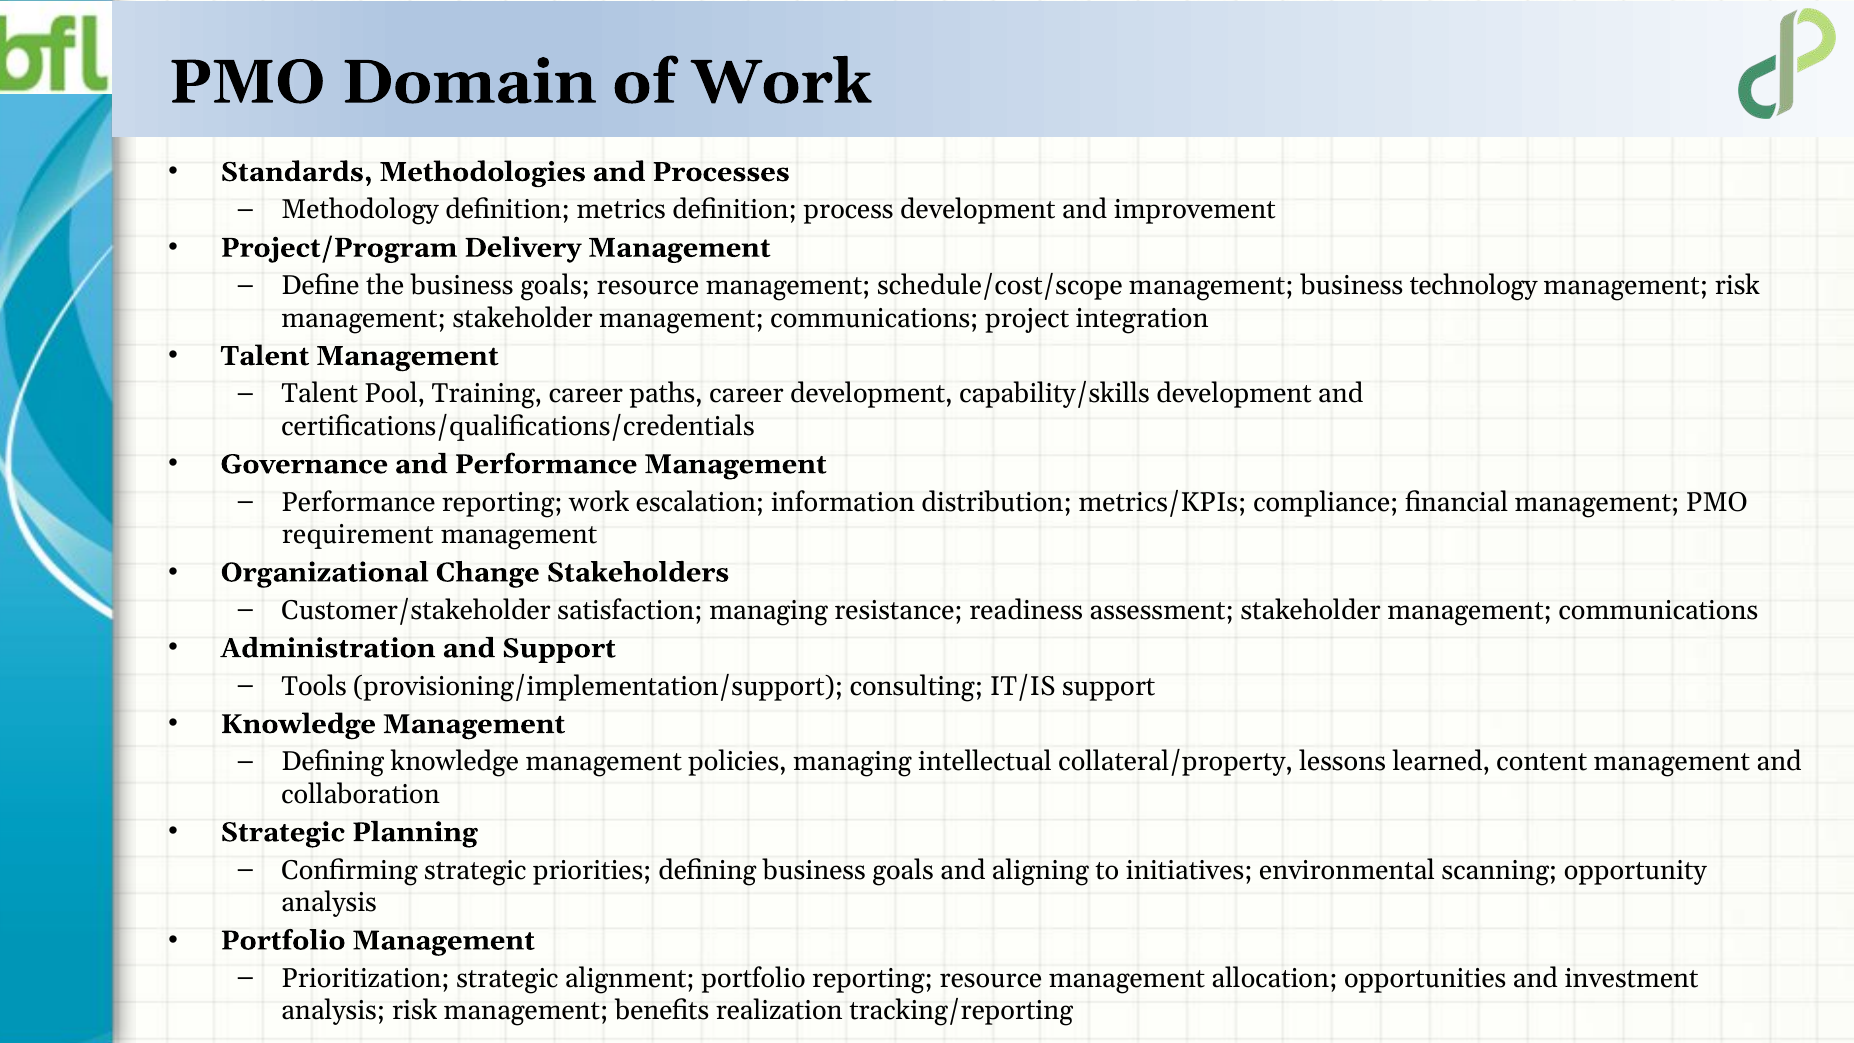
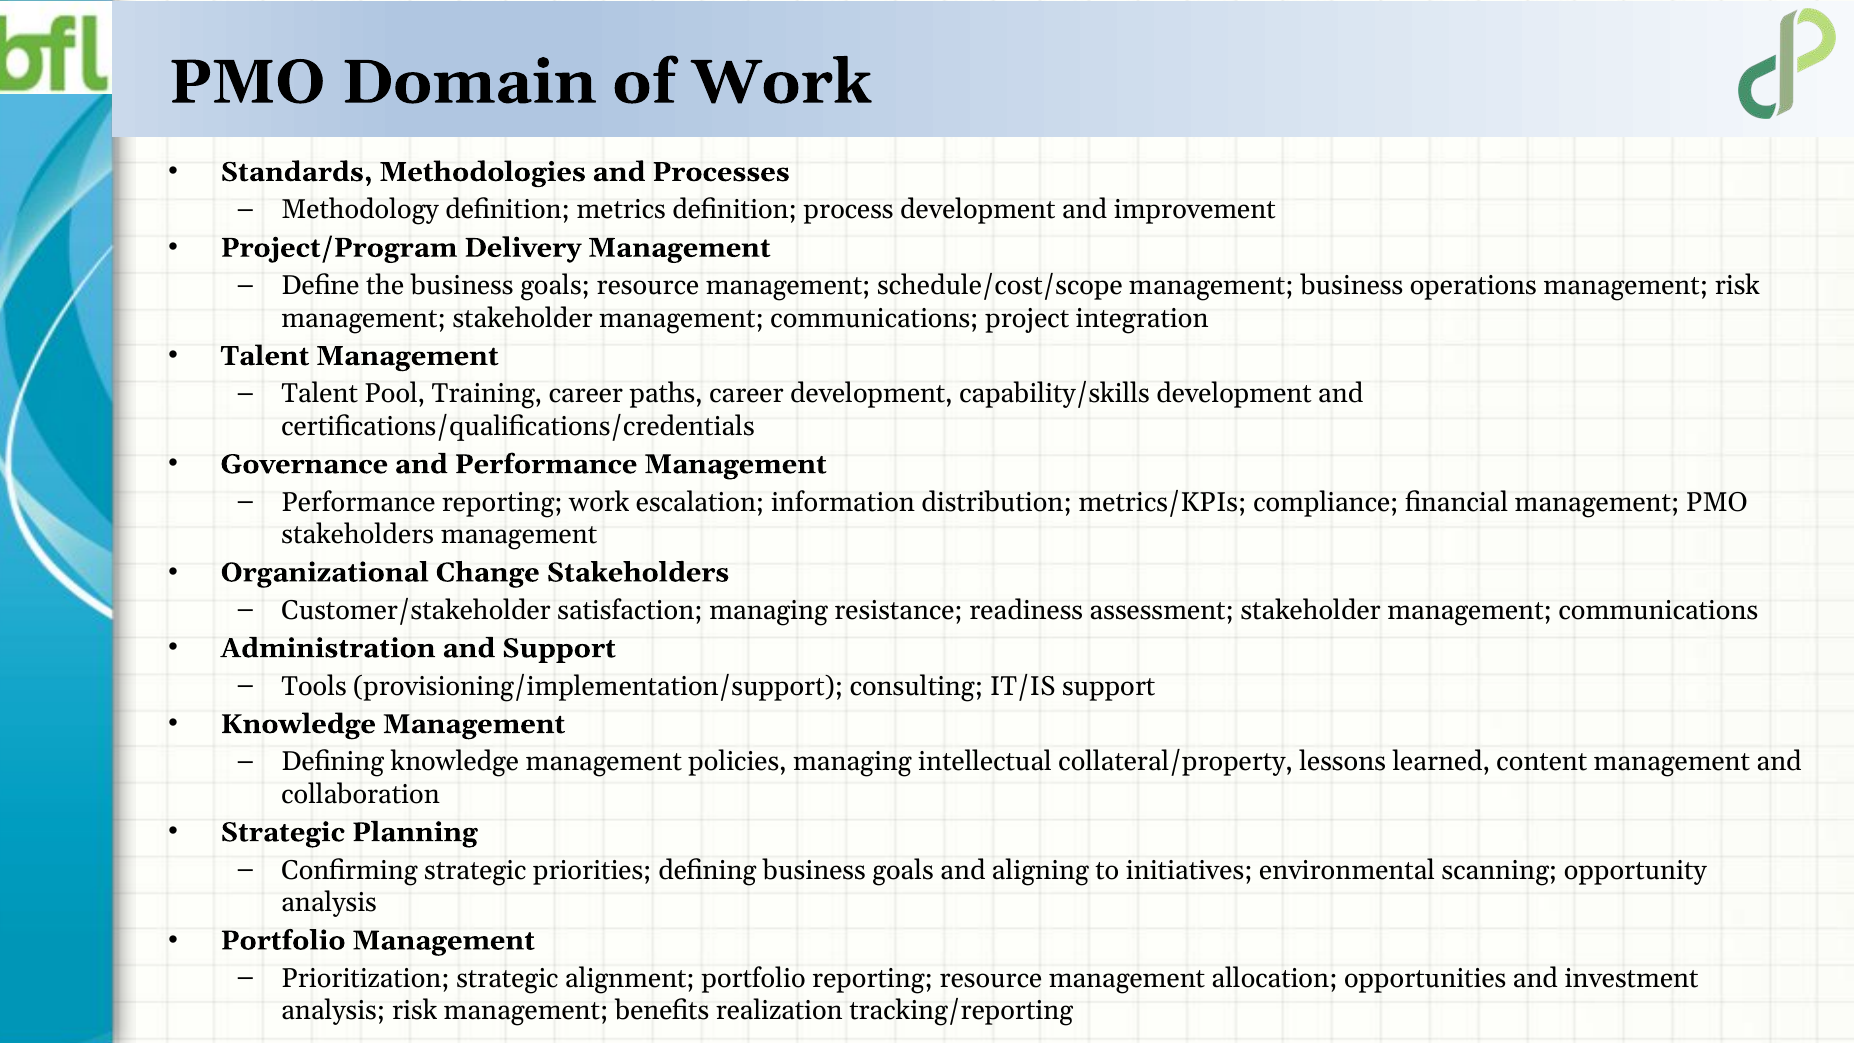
technology: technology -> operations (1473, 286)
requirement: requirement -> stakeholders (358, 535)
